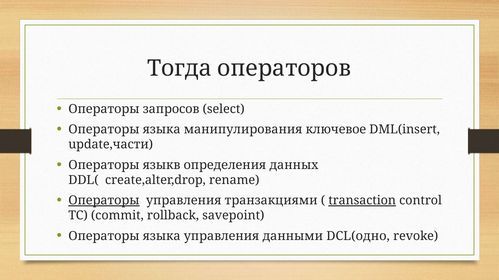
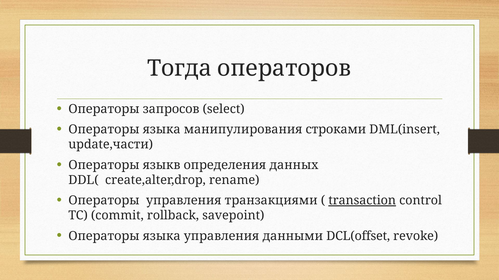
ключевое: ключевое -> строками (336, 130)
Операторы underline: present -> none (104, 201)
DCL(одно: DCL(одно -> DCL(offset (358, 236)
